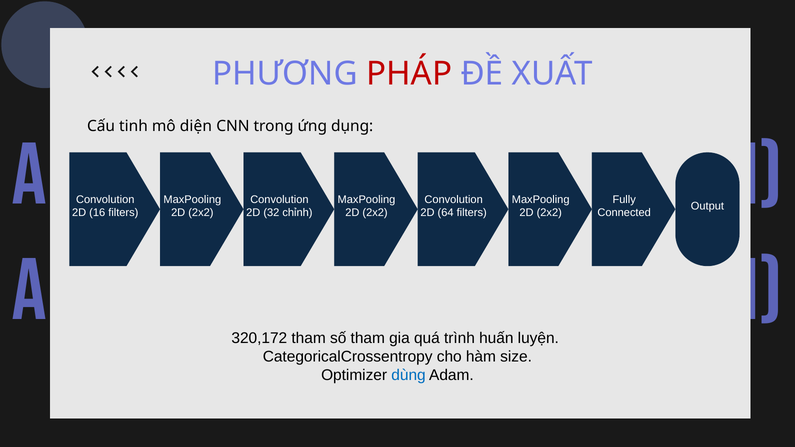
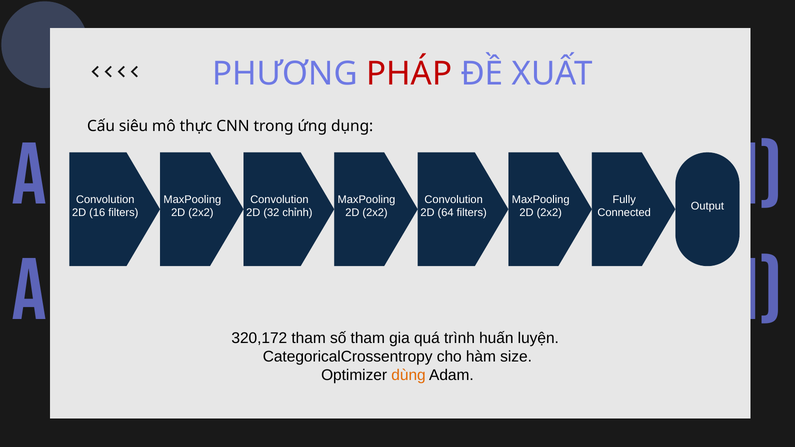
tinh: tinh -> siêu (134, 126)
diện: diện -> thực (196, 126)
dùng colour: blue -> orange (409, 375)
